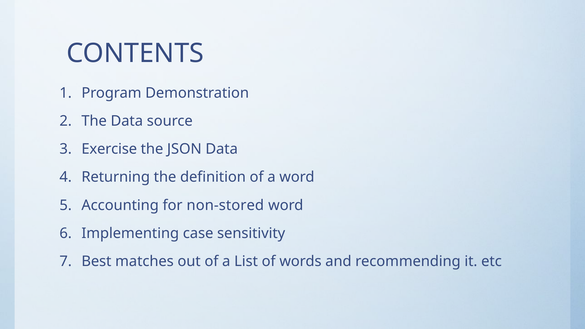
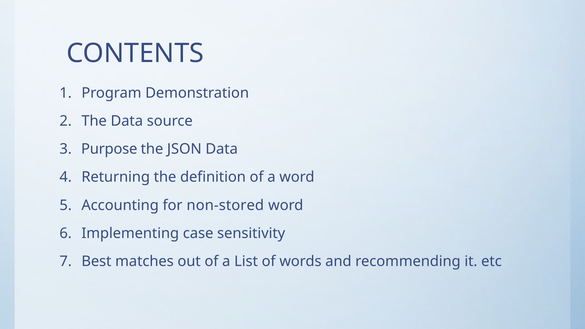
Exercise: Exercise -> Purpose (109, 149)
